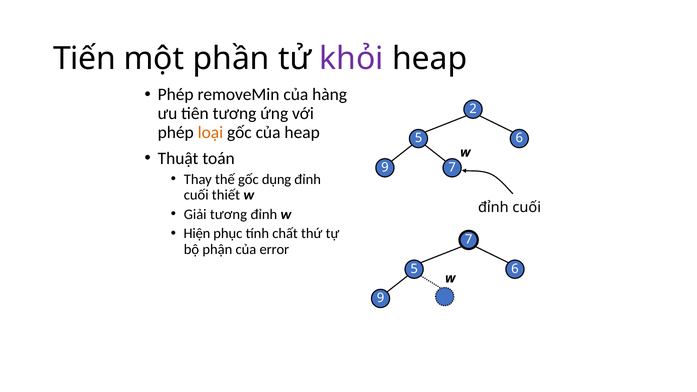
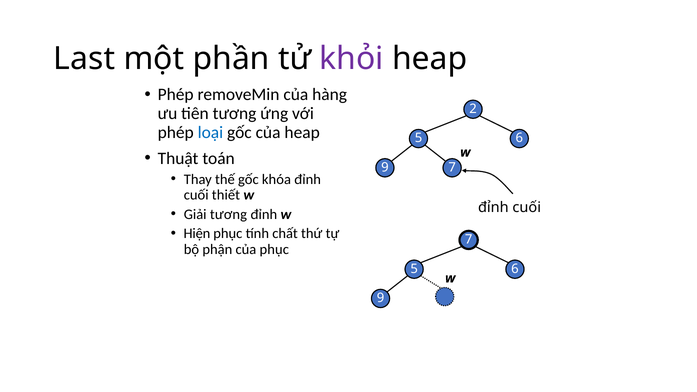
Tiến: Tiến -> Last (84, 59)
loại colour: orange -> blue (210, 132)
dụng: dụng -> khóa (276, 179)
của error: error -> phục (274, 249)
